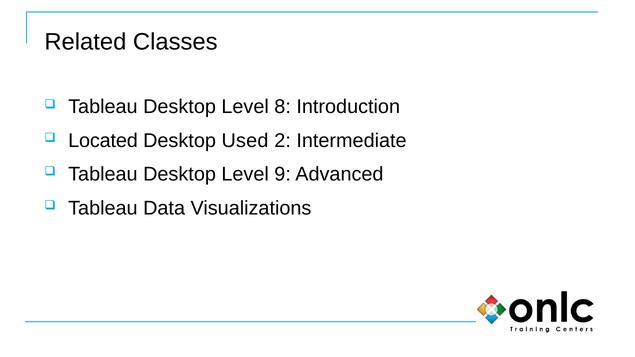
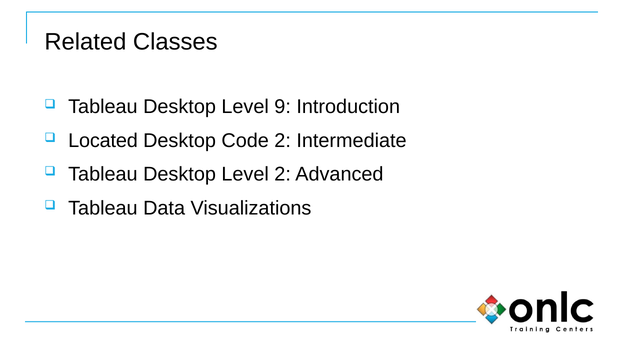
8: 8 -> 9 (283, 107)
Used: Used -> Code (245, 141)
Level 9: 9 -> 2 (283, 174)
